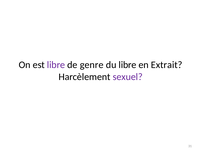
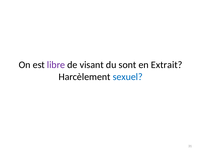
genre: genre -> visant (92, 65)
du libre: libre -> sont (127, 65)
sexuel colour: purple -> blue (128, 77)
